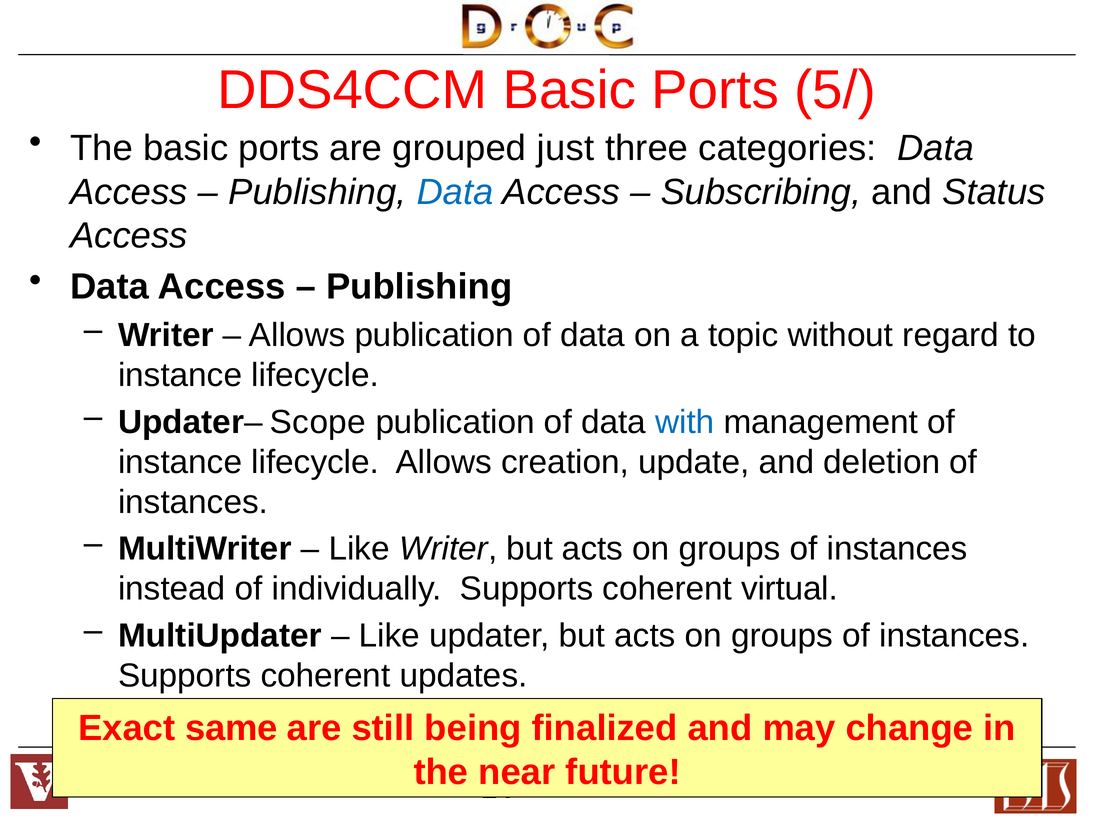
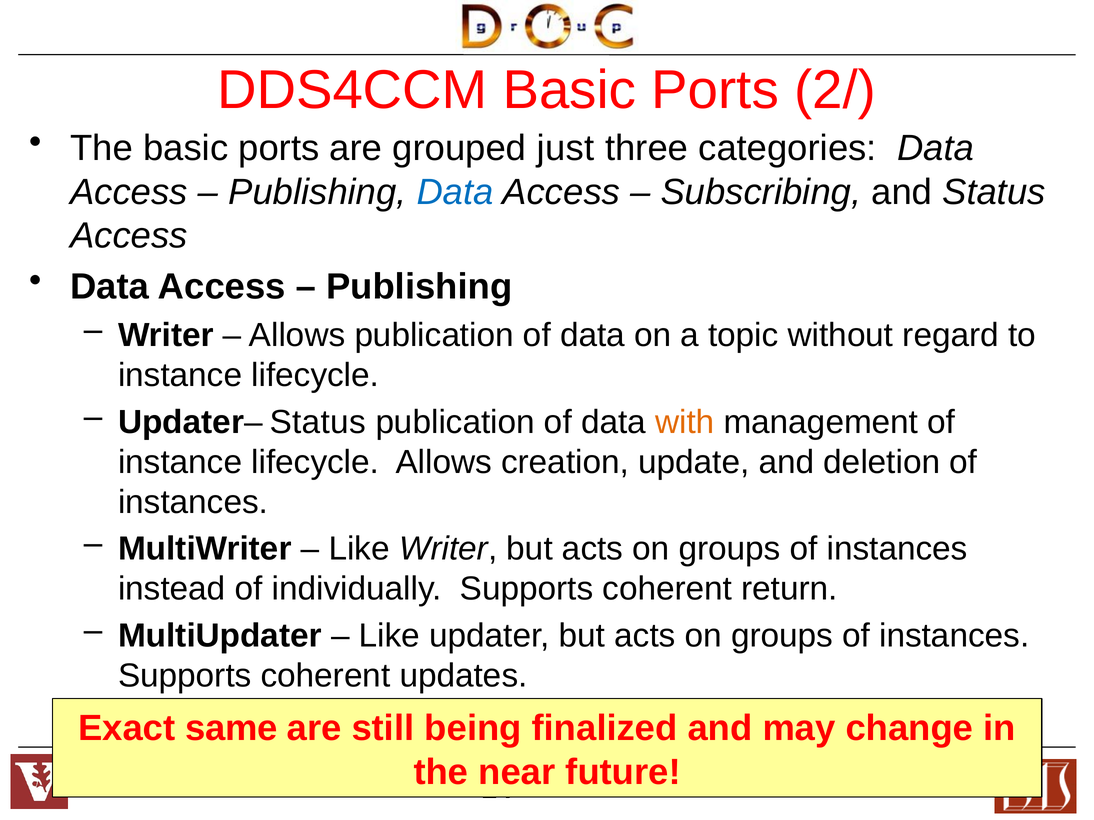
5/: 5/ -> 2/ (835, 90)
Updater– Scope: Scope -> Status (318, 422)
with colour: blue -> orange (685, 422)
virtual: virtual -> return (789, 589)
